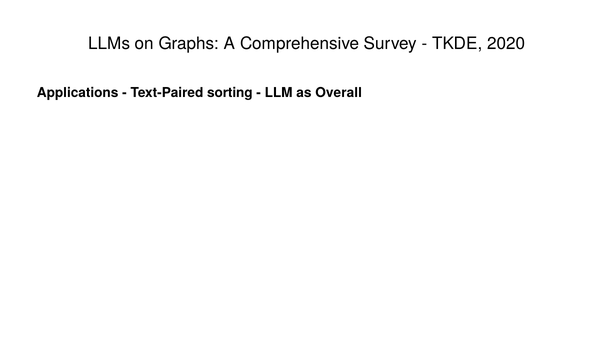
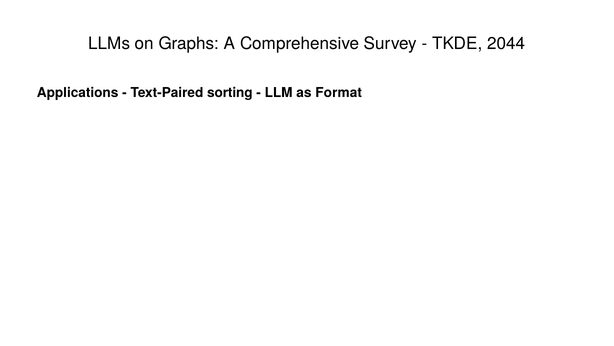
2020: 2020 -> 2044 (506, 44)
Overall: Overall -> Format (339, 93)
